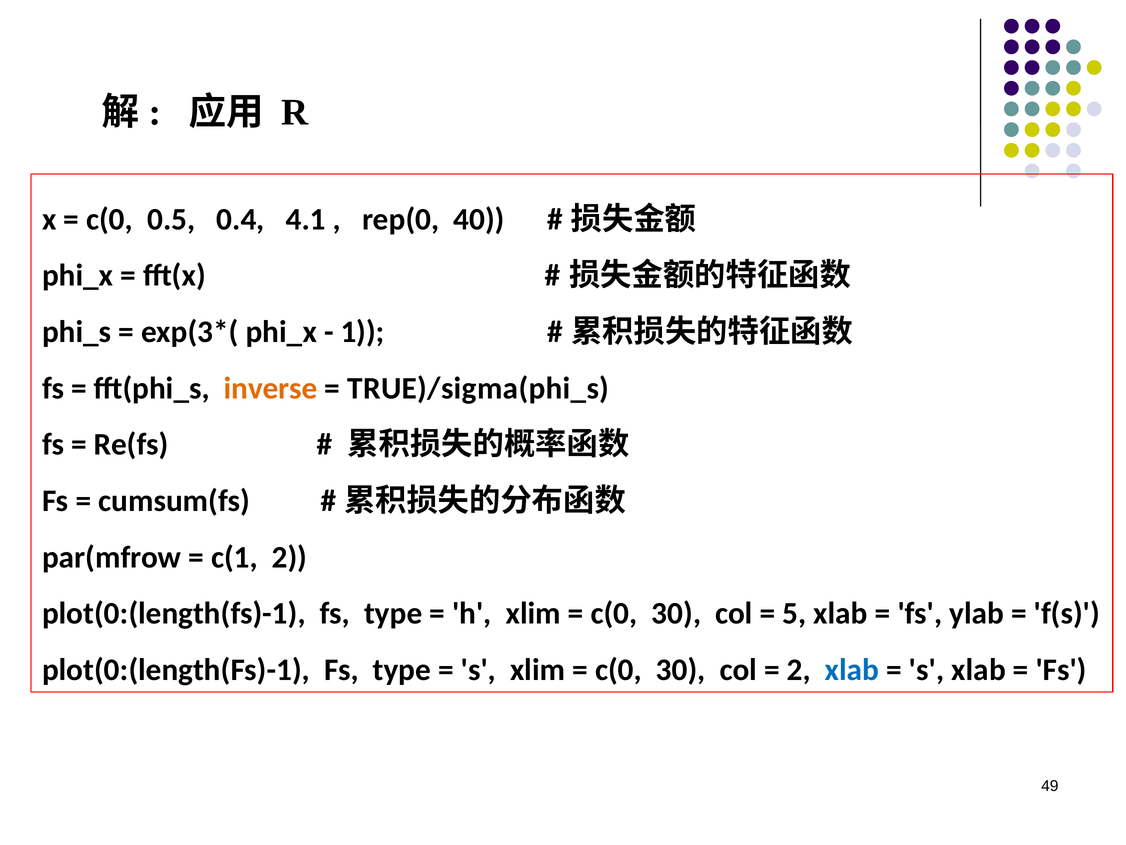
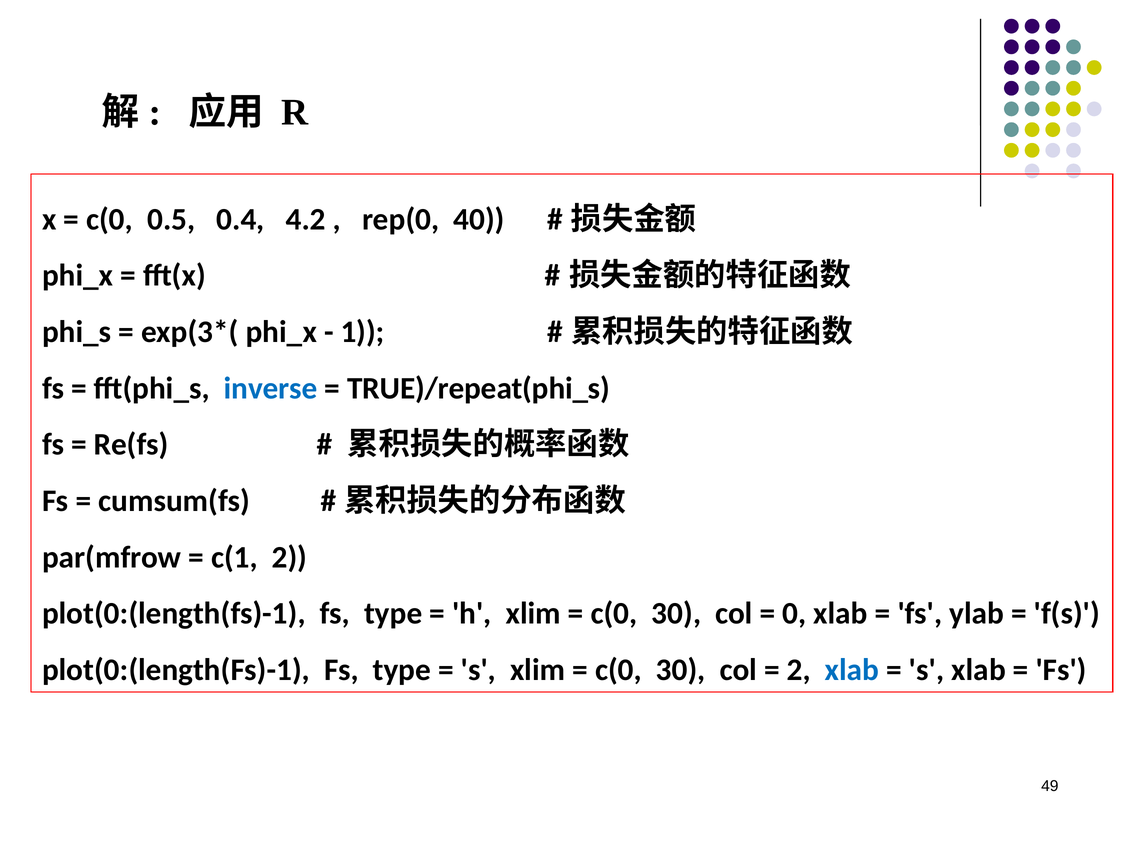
4.1: 4.1 -> 4.2 (306, 219)
inverse colour: orange -> blue (271, 388)
TRUE)/sigma(phi_s: TRUE)/sigma(phi_s -> TRUE)/repeat(phi_s (479, 388)
5: 5 -> 0 (794, 613)
